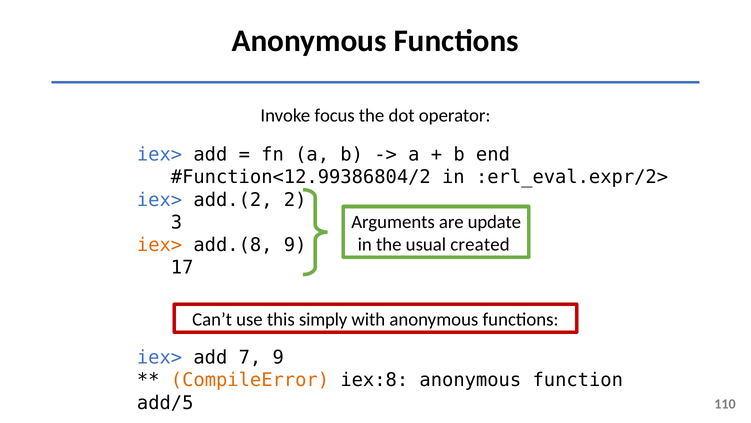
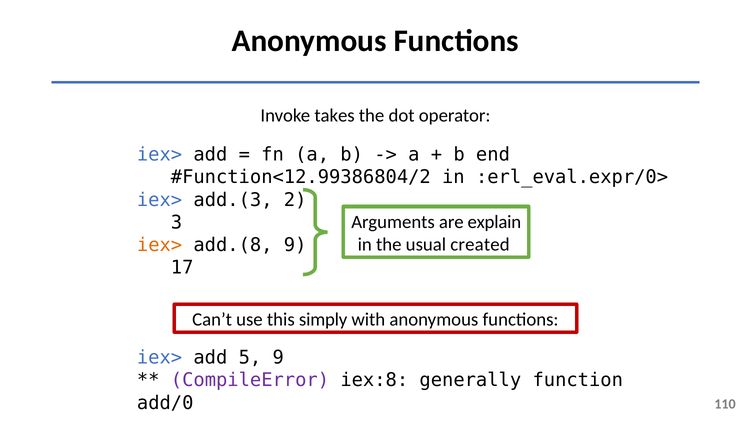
focus: focus -> takes (335, 115)
:erl_eval.expr/2>: :erl_eval.expr/2> -> :erl_eval.expr/0> (572, 177)
add.(2: add.(2 -> add.(3 (233, 200)
update: update -> explain (494, 222)
7: 7 -> 5 (250, 357)
CompileError colour: orange -> purple (250, 380)
iex:8 anonymous: anonymous -> generally (470, 380)
add/5: add/5 -> add/0 (165, 402)
